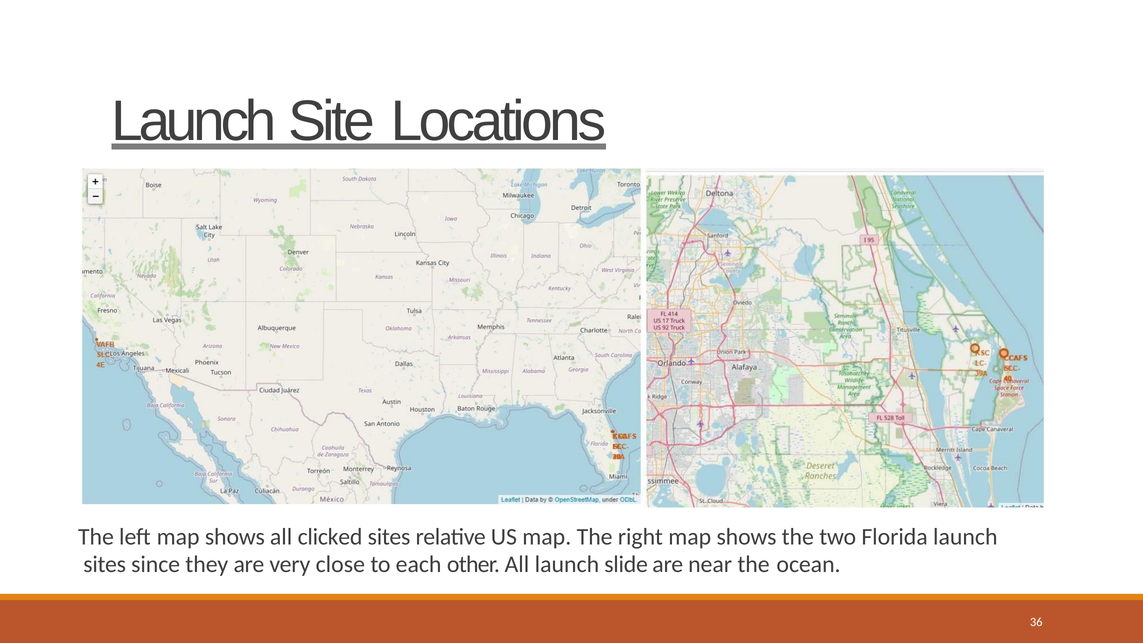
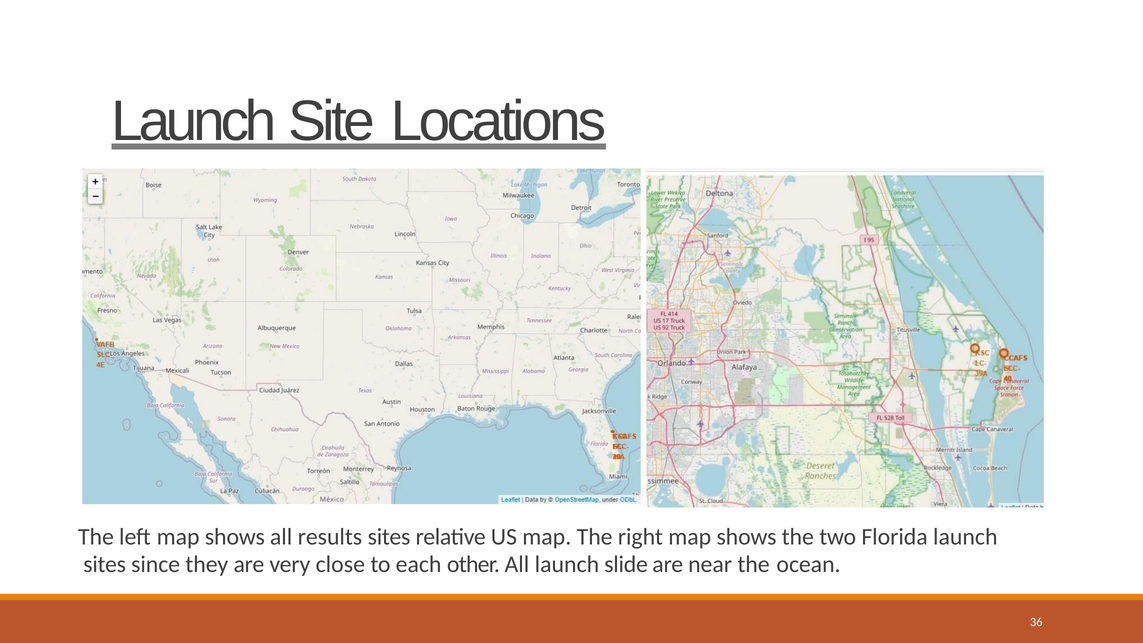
clicked: clicked -> results (330, 537)
